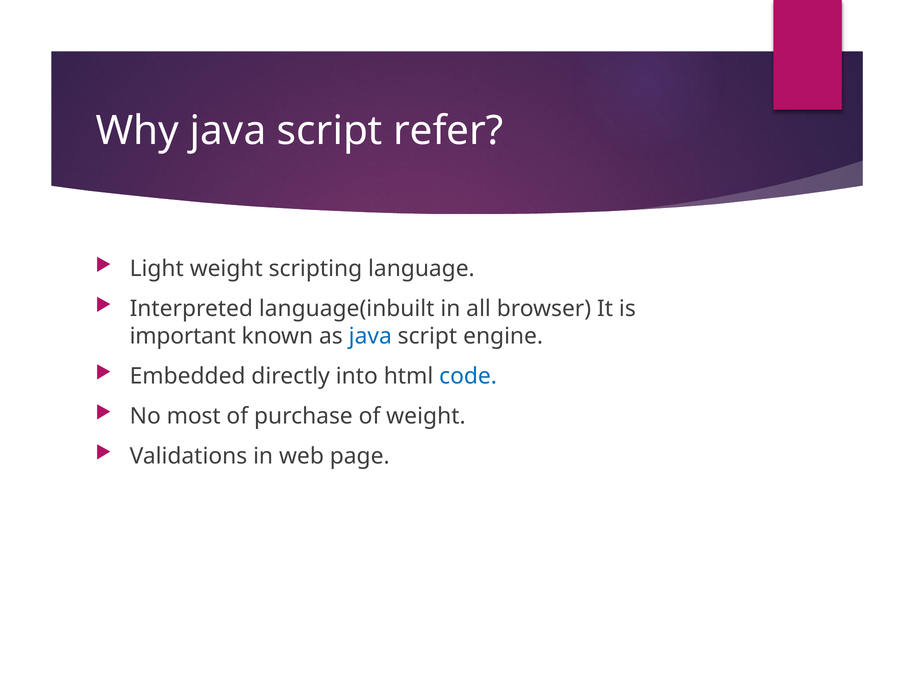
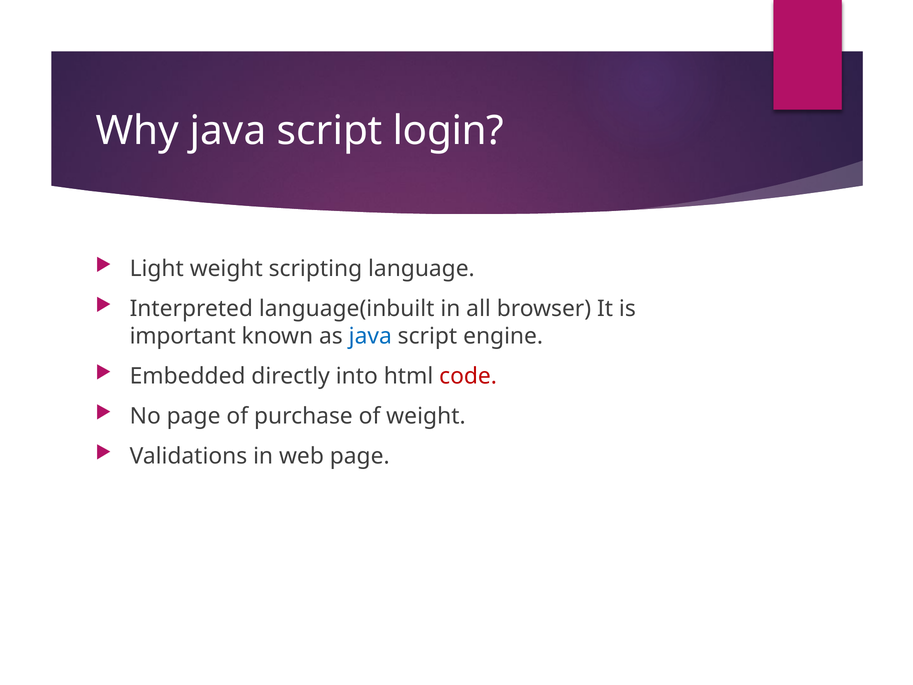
refer: refer -> login (448, 131)
code colour: blue -> red (468, 376)
No most: most -> page (194, 416)
